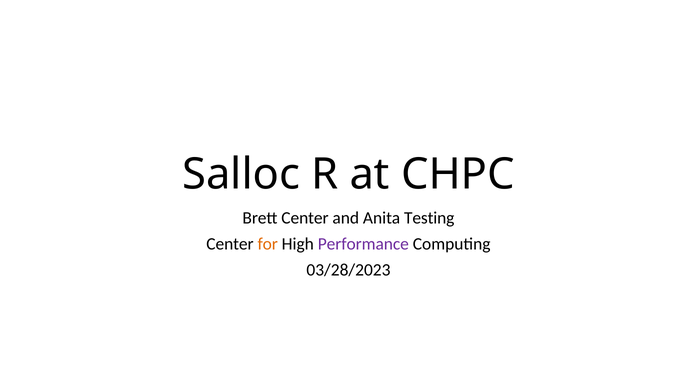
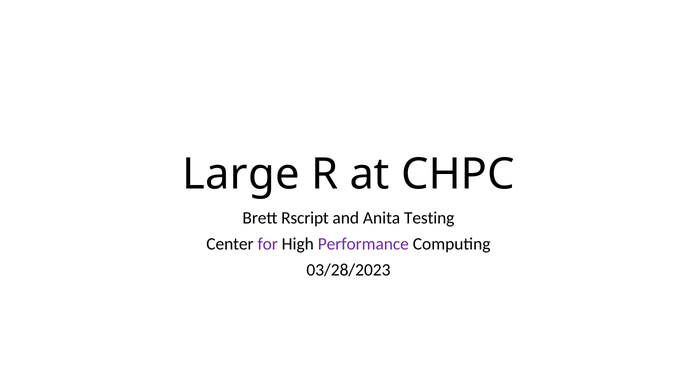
Salloc: Salloc -> Large (241, 174)
Brett Center: Center -> Rscript (305, 218)
for colour: orange -> purple (268, 244)
